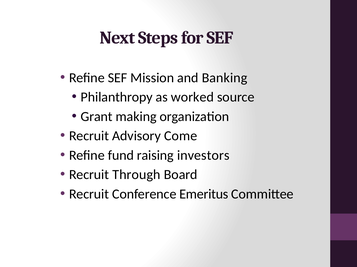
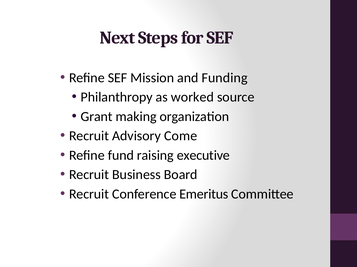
Banking: Banking -> Funding (225, 78)
investors: investors -> executive (203, 156)
Through: Through -> Business (136, 175)
